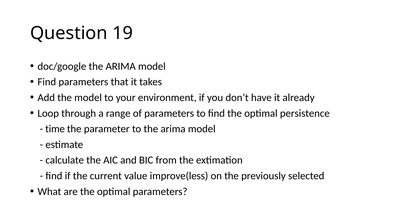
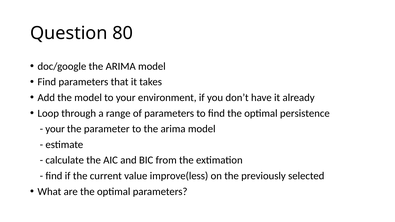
19: 19 -> 80 (123, 33)
time: time -> your (55, 129)
